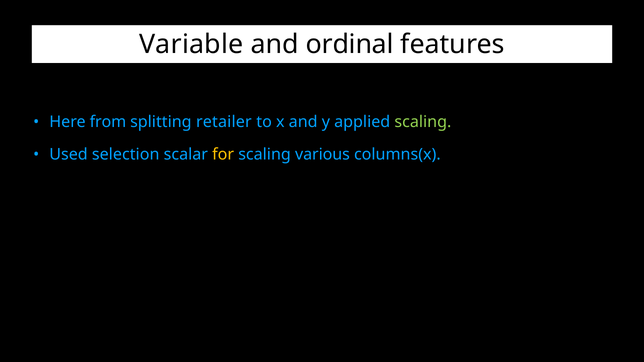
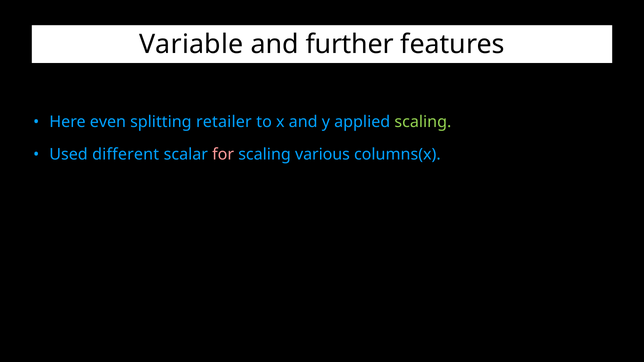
ordinal: ordinal -> further (350, 44)
from: from -> even (108, 122)
selection: selection -> different (126, 155)
for colour: yellow -> pink (223, 155)
